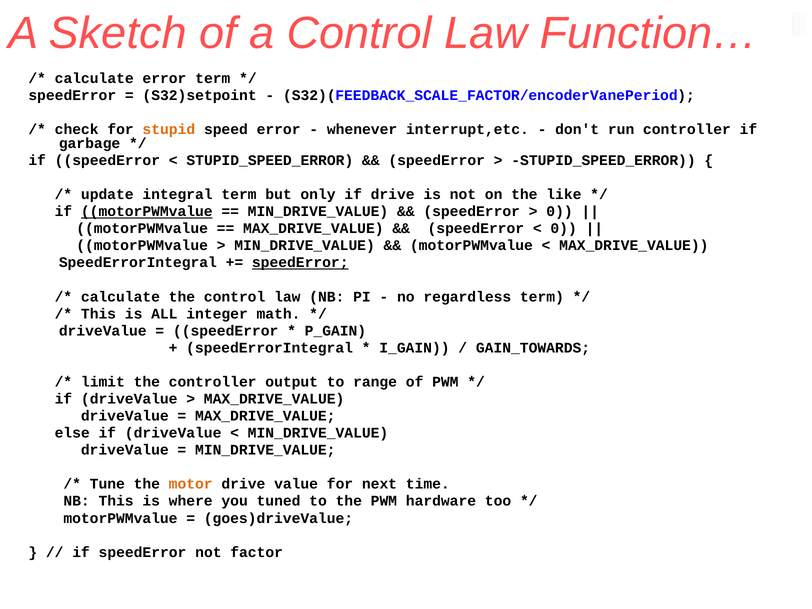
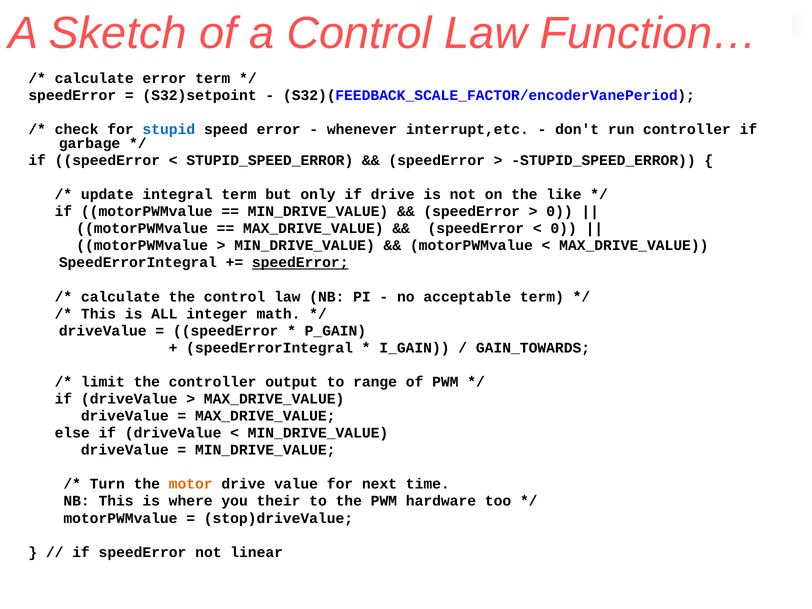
stupid colour: orange -> blue (169, 129)
motorPWMvalue underline: present -> none (147, 212)
regardless: regardless -> acceptable (467, 297)
Tune: Tune -> Turn (107, 484)
tuned: tuned -> their (279, 501)
goes)driveValue: goes)driveValue -> stop)driveValue (278, 518)
factor: factor -> linear (257, 552)
